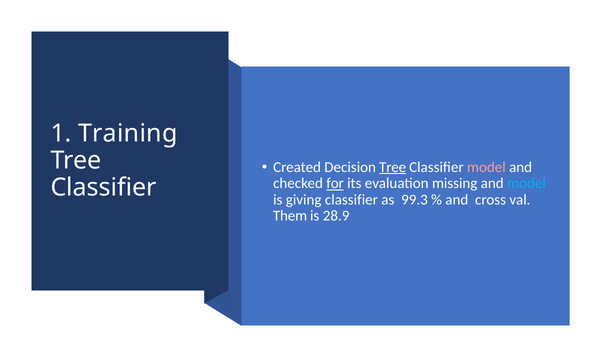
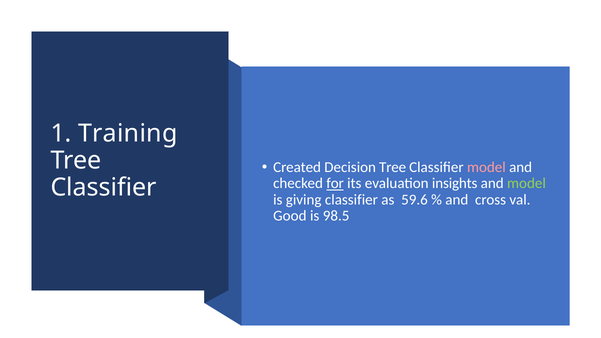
Tree underline: present -> none (393, 167)
missing: missing -> insights (455, 183)
model colour: light blue -> light green (526, 183)
99.3: 99.3 -> 59.6 (414, 200)
Them: Them -> Good (290, 216)
28.9: 28.9 -> 98.5 (336, 216)
